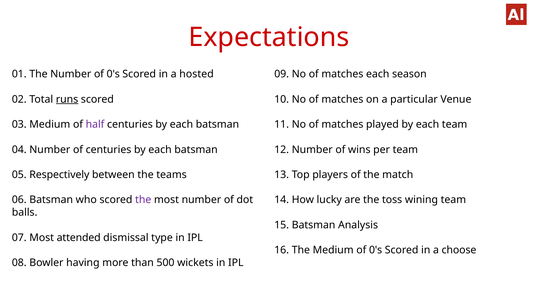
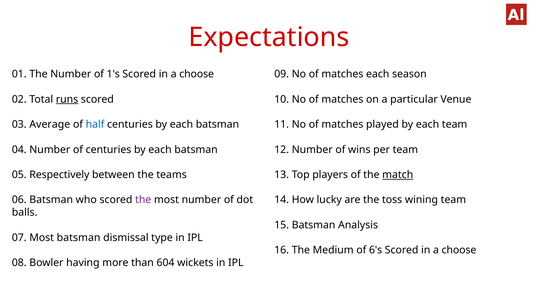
Number of 0's: 0's -> 1's (113, 74)
hosted: hosted -> choose (197, 74)
03 Medium: Medium -> Average (50, 124)
half colour: purple -> blue (95, 124)
match underline: none -> present (398, 175)
Most attended: attended -> batsman (79, 237)
0's: 0's -> 6's (376, 250)
500: 500 -> 604 (166, 262)
